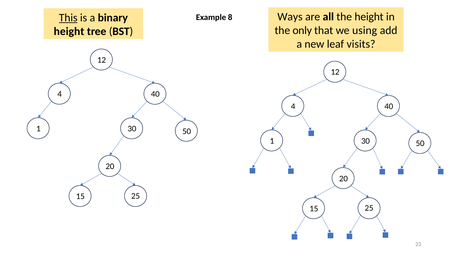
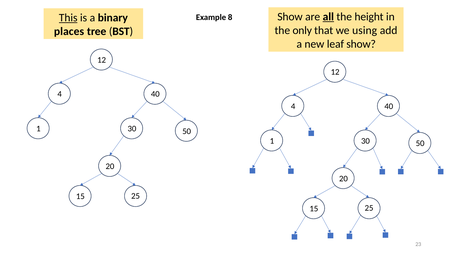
Ways: Ways -> Show (290, 17)
all underline: none -> present (328, 17)
height: height -> places (69, 31)
leaf visits: visits -> show (361, 44)
